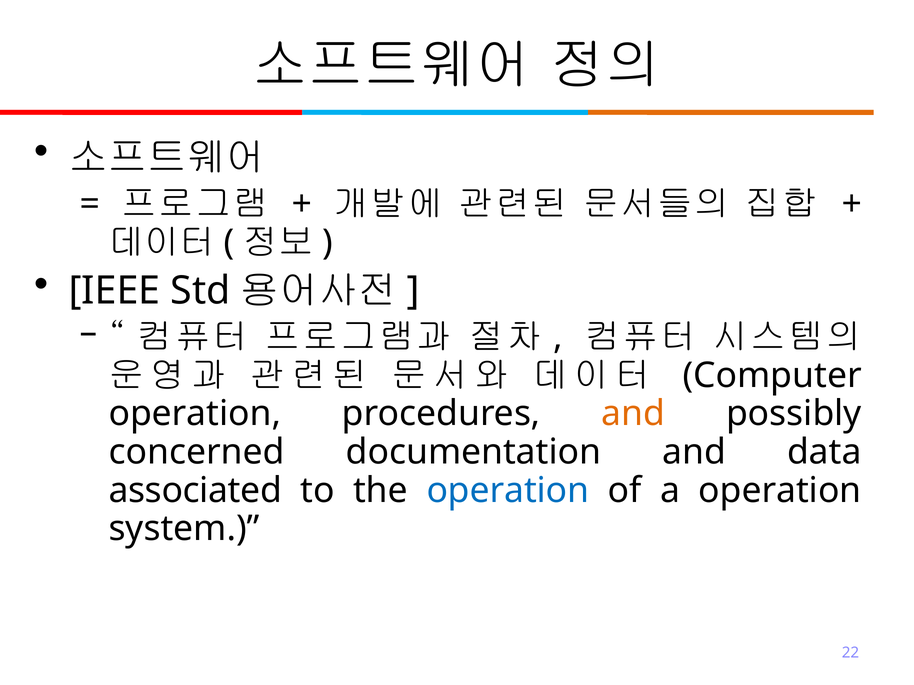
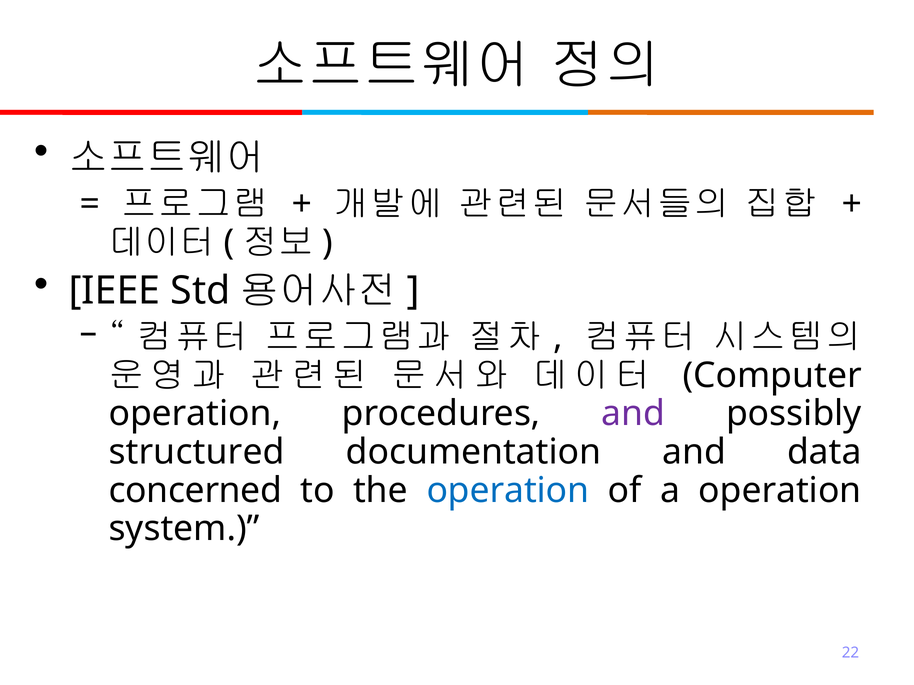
and colour: orange -> purple (633, 414)
concerned: concerned -> structured (197, 452)
associated: associated -> concerned (195, 491)
